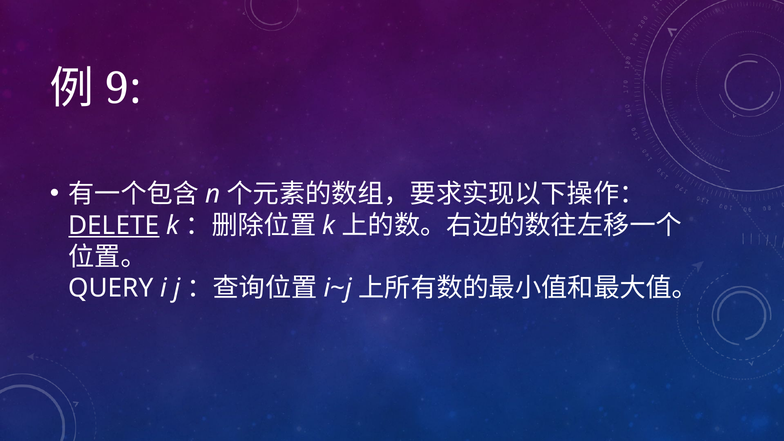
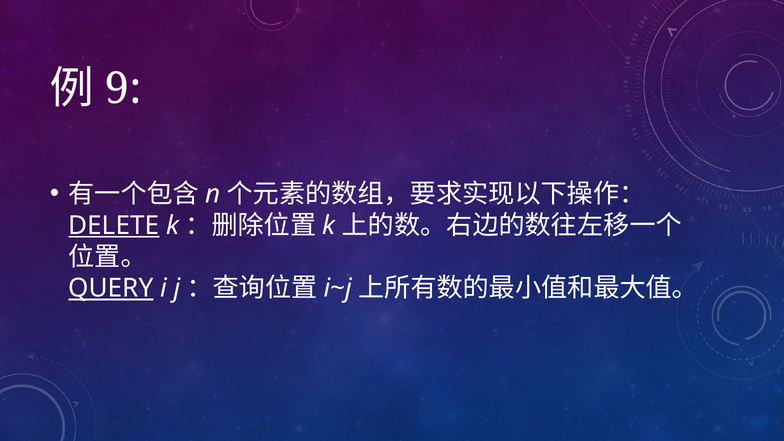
QUERY underline: none -> present (111, 288)
